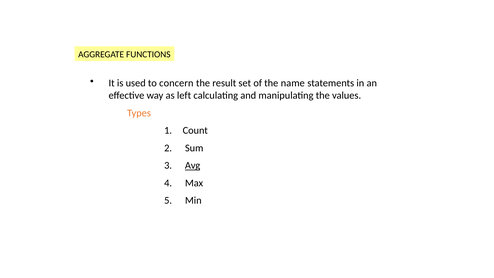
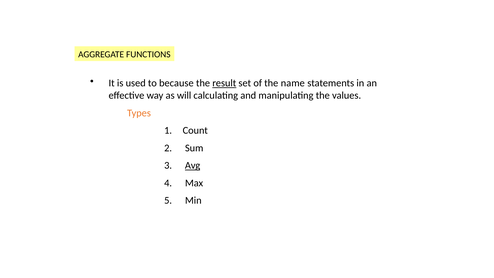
concern: concern -> because (176, 83)
result underline: none -> present (224, 83)
left: left -> will (184, 95)
